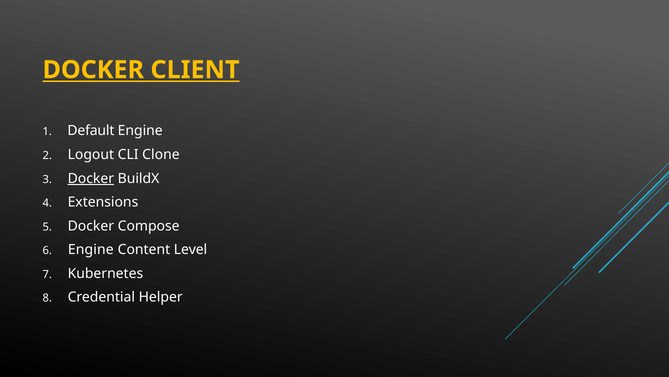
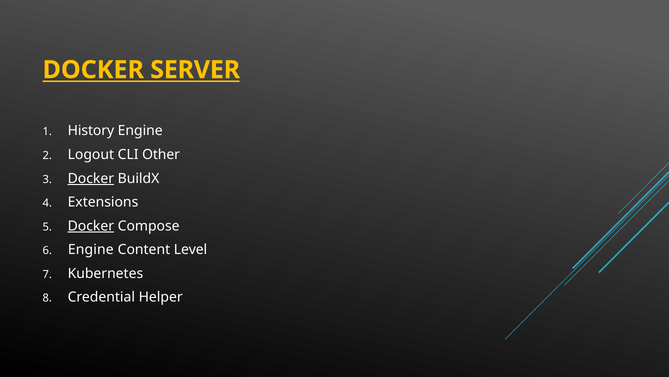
CLIENT: CLIENT -> SERVER (195, 70)
Default: Default -> History (91, 131)
Clone: Clone -> Other (161, 154)
Docker underline: none -> present (91, 226)
